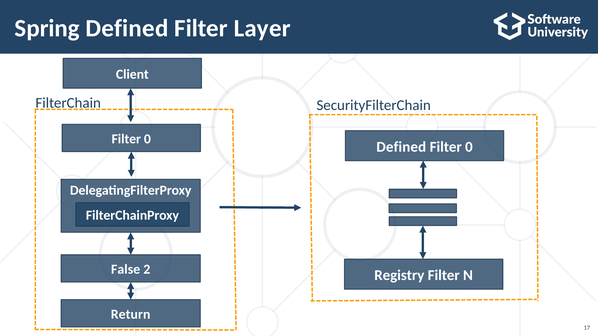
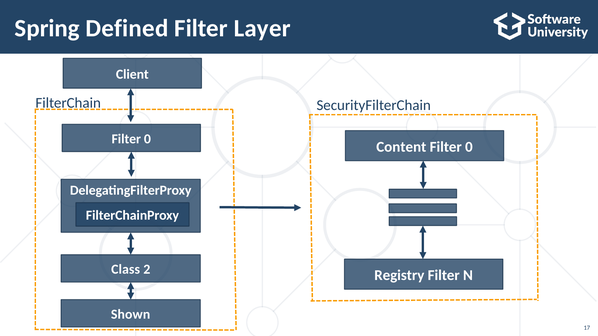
Defined: Defined -> Content (401, 147)
False: False -> Class (126, 270)
Return: Return -> Shown (131, 315)
